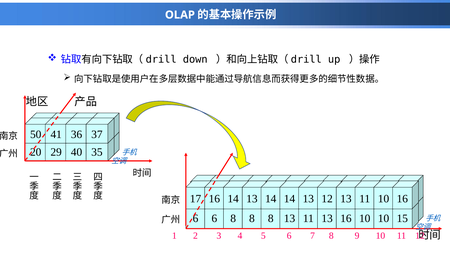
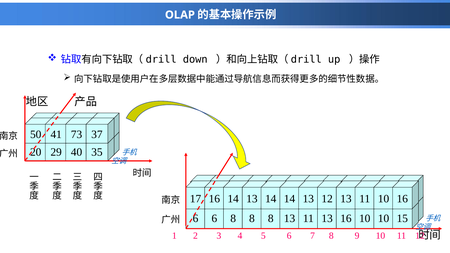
36: 36 -> 73 (77, 135)
